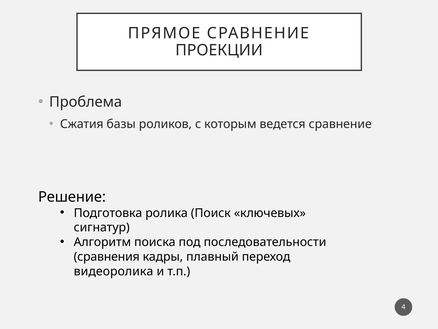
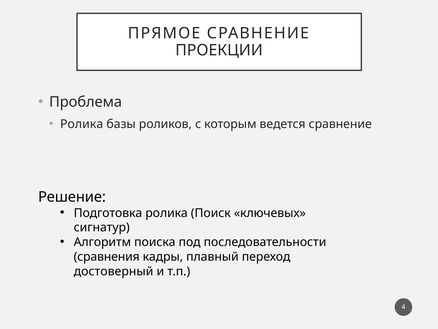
Сжатия: Сжатия -> Ролика (82, 124)
видеоролика: видеоролика -> достоверный (114, 271)
